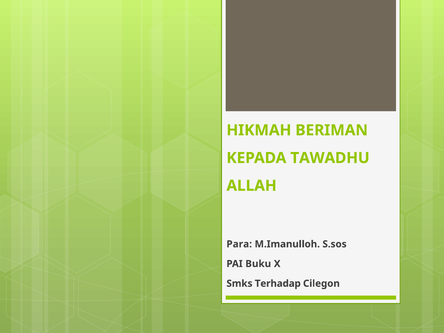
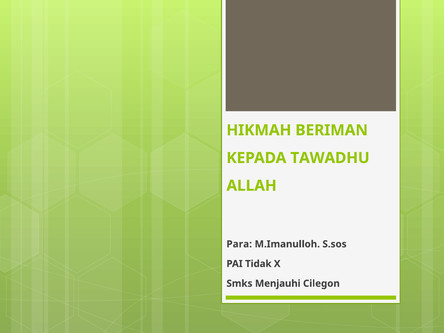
Buku: Buku -> Tidak (258, 264)
Terhadap: Terhadap -> Menjauhi (278, 284)
